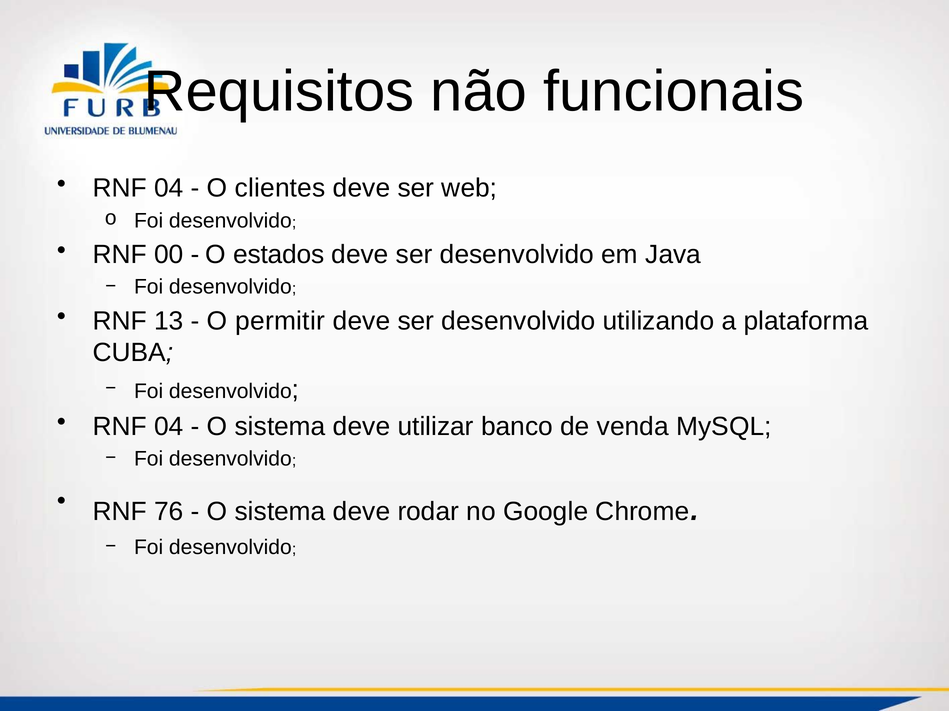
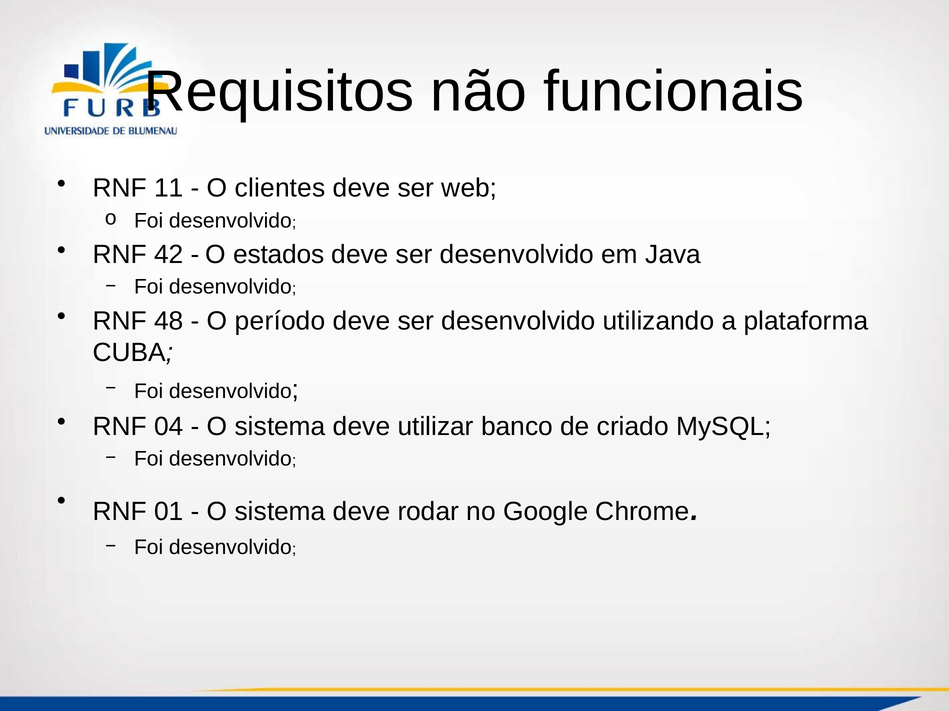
04: 04 -> 11 (169, 188)
00: 00 -> 42 (169, 255)
13: 13 -> 48 (169, 321)
permitir: permitir -> período (280, 321)
venda: venda -> criado (633, 427)
76: 76 -> 01 (169, 512)
